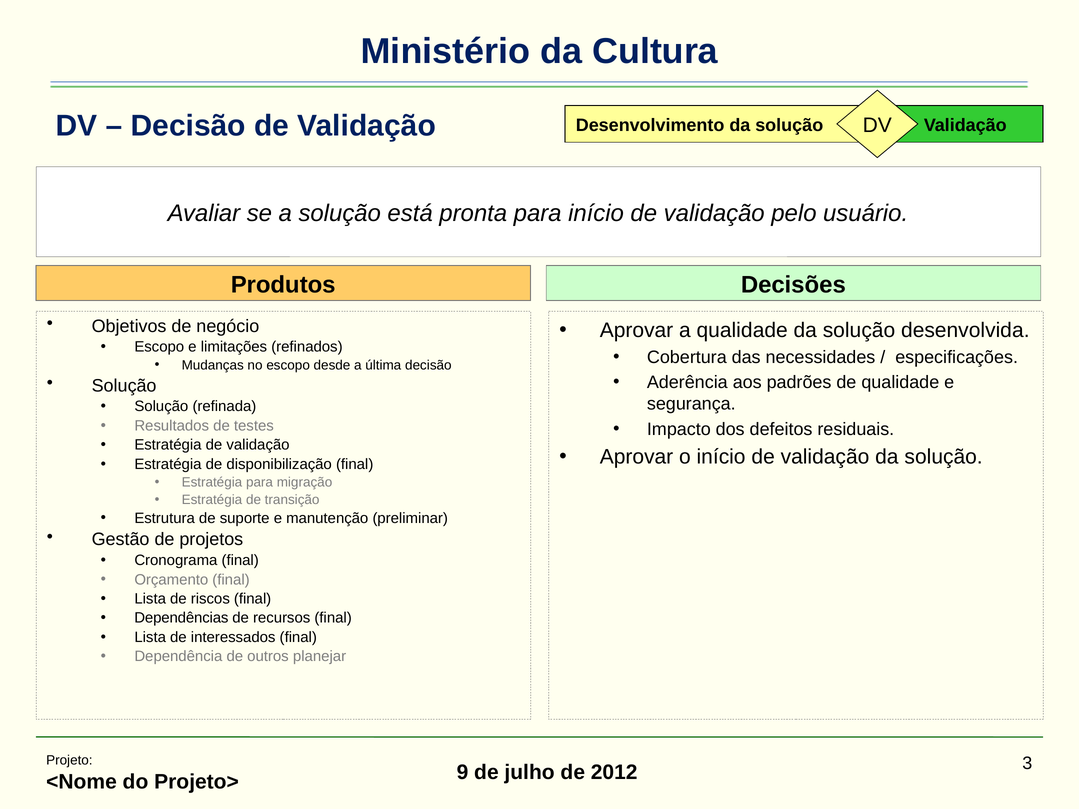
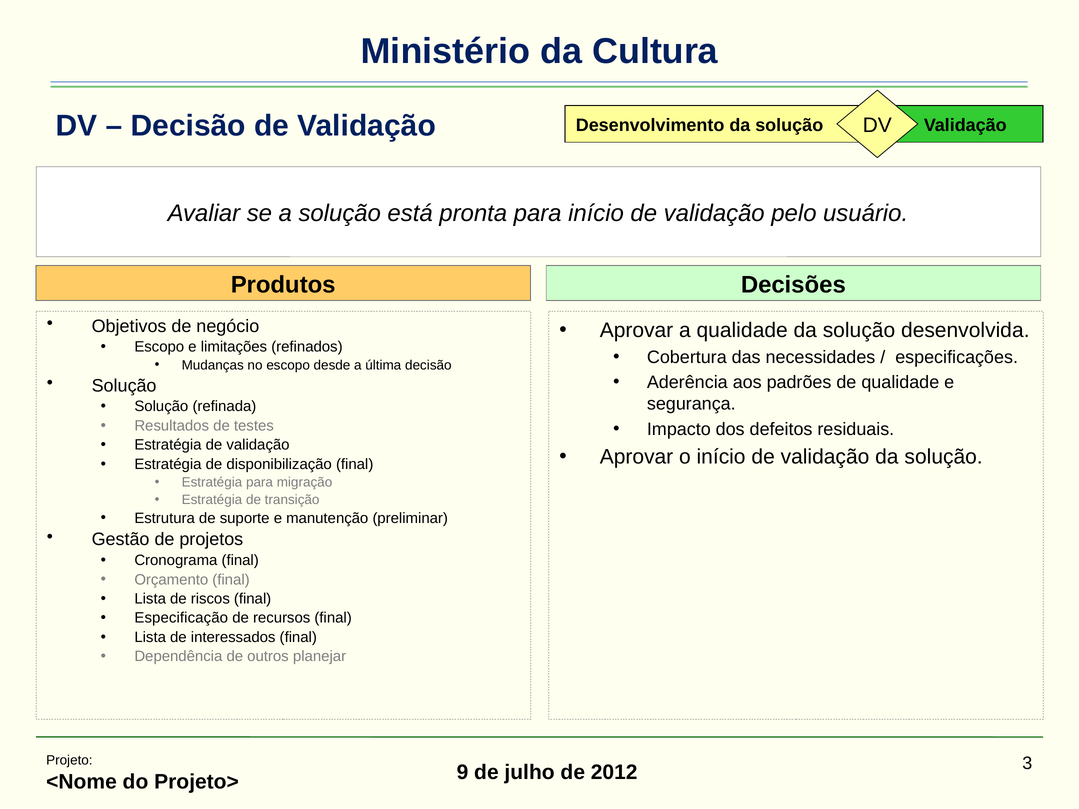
Dependências: Dependências -> Especificação (181, 618)
